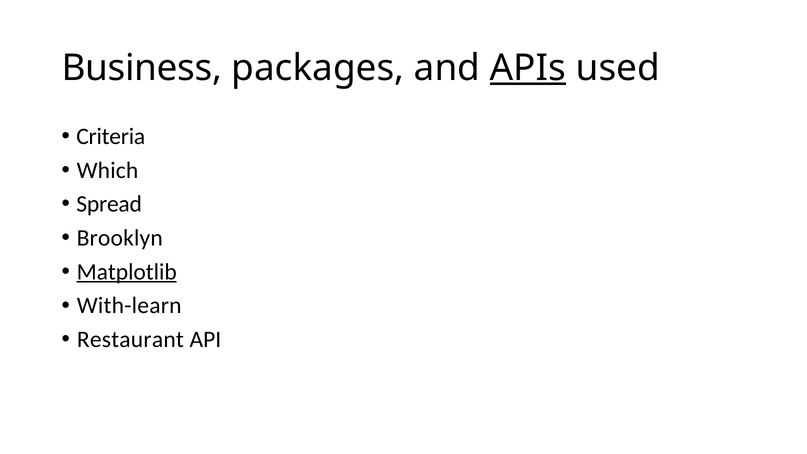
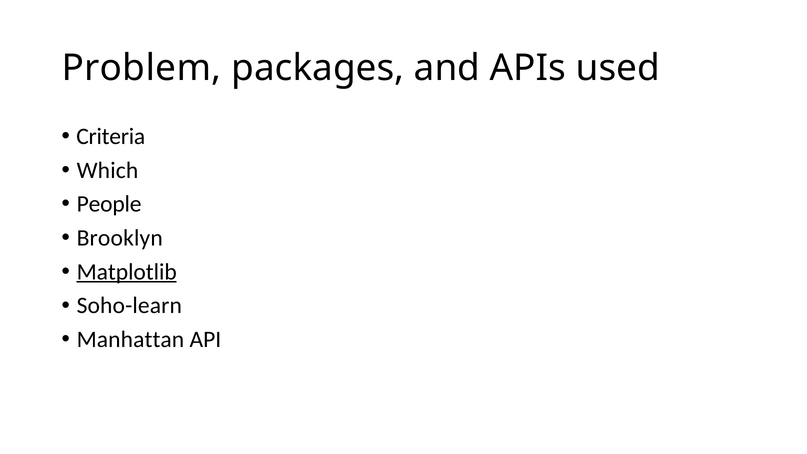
Business: Business -> Problem (141, 68)
APIs underline: present -> none (528, 68)
Spread: Spread -> People (109, 204)
With-learn: With-learn -> Soho-learn (129, 306)
Restaurant: Restaurant -> Manhattan (130, 339)
